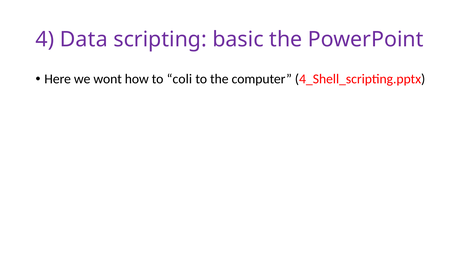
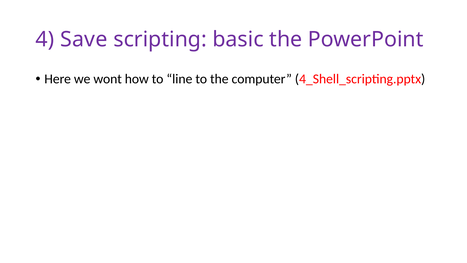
Data: Data -> Save (84, 39)
coli: coli -> line (179, 79)
